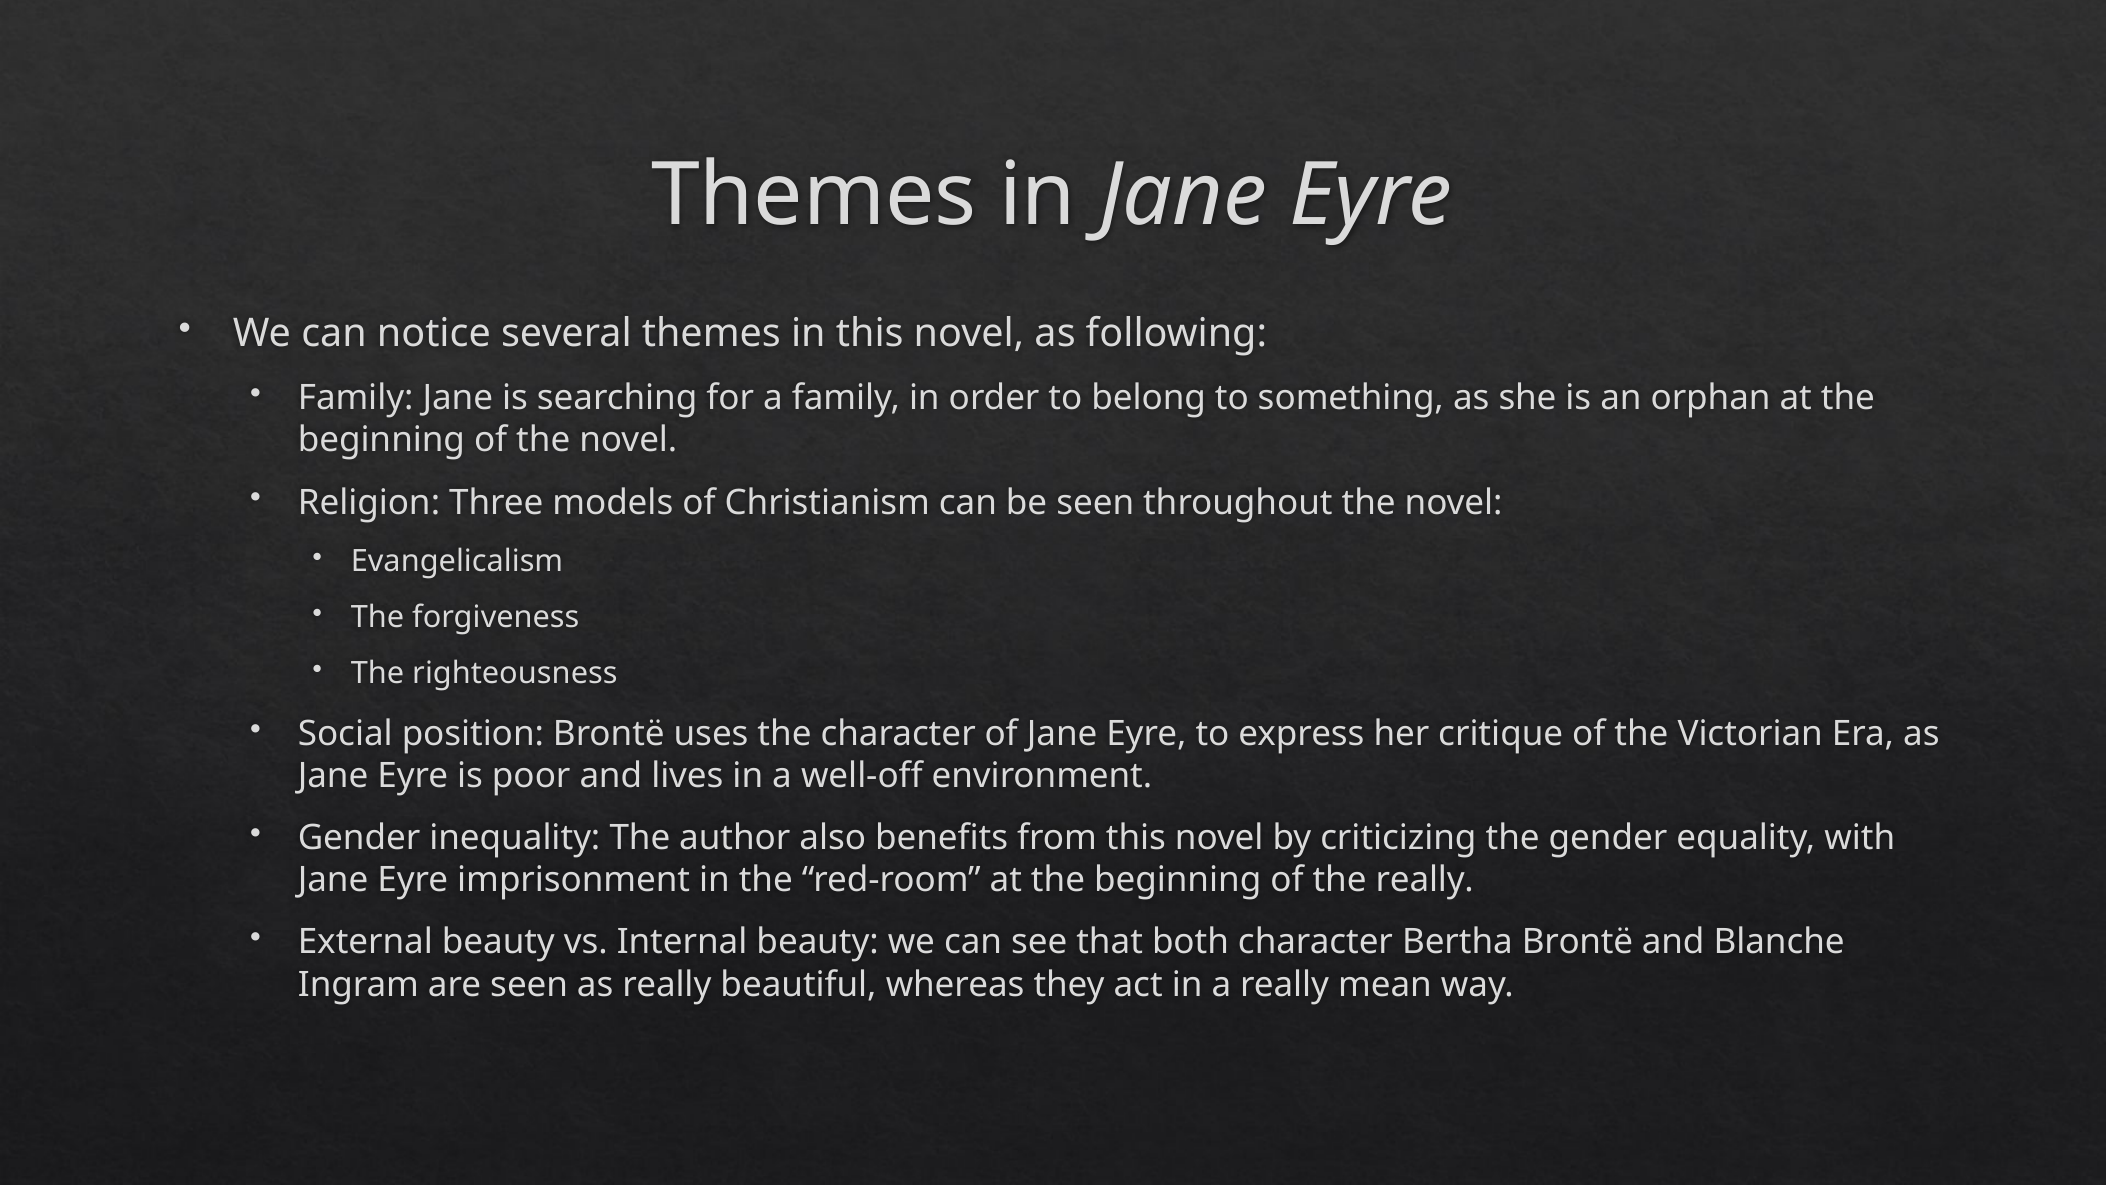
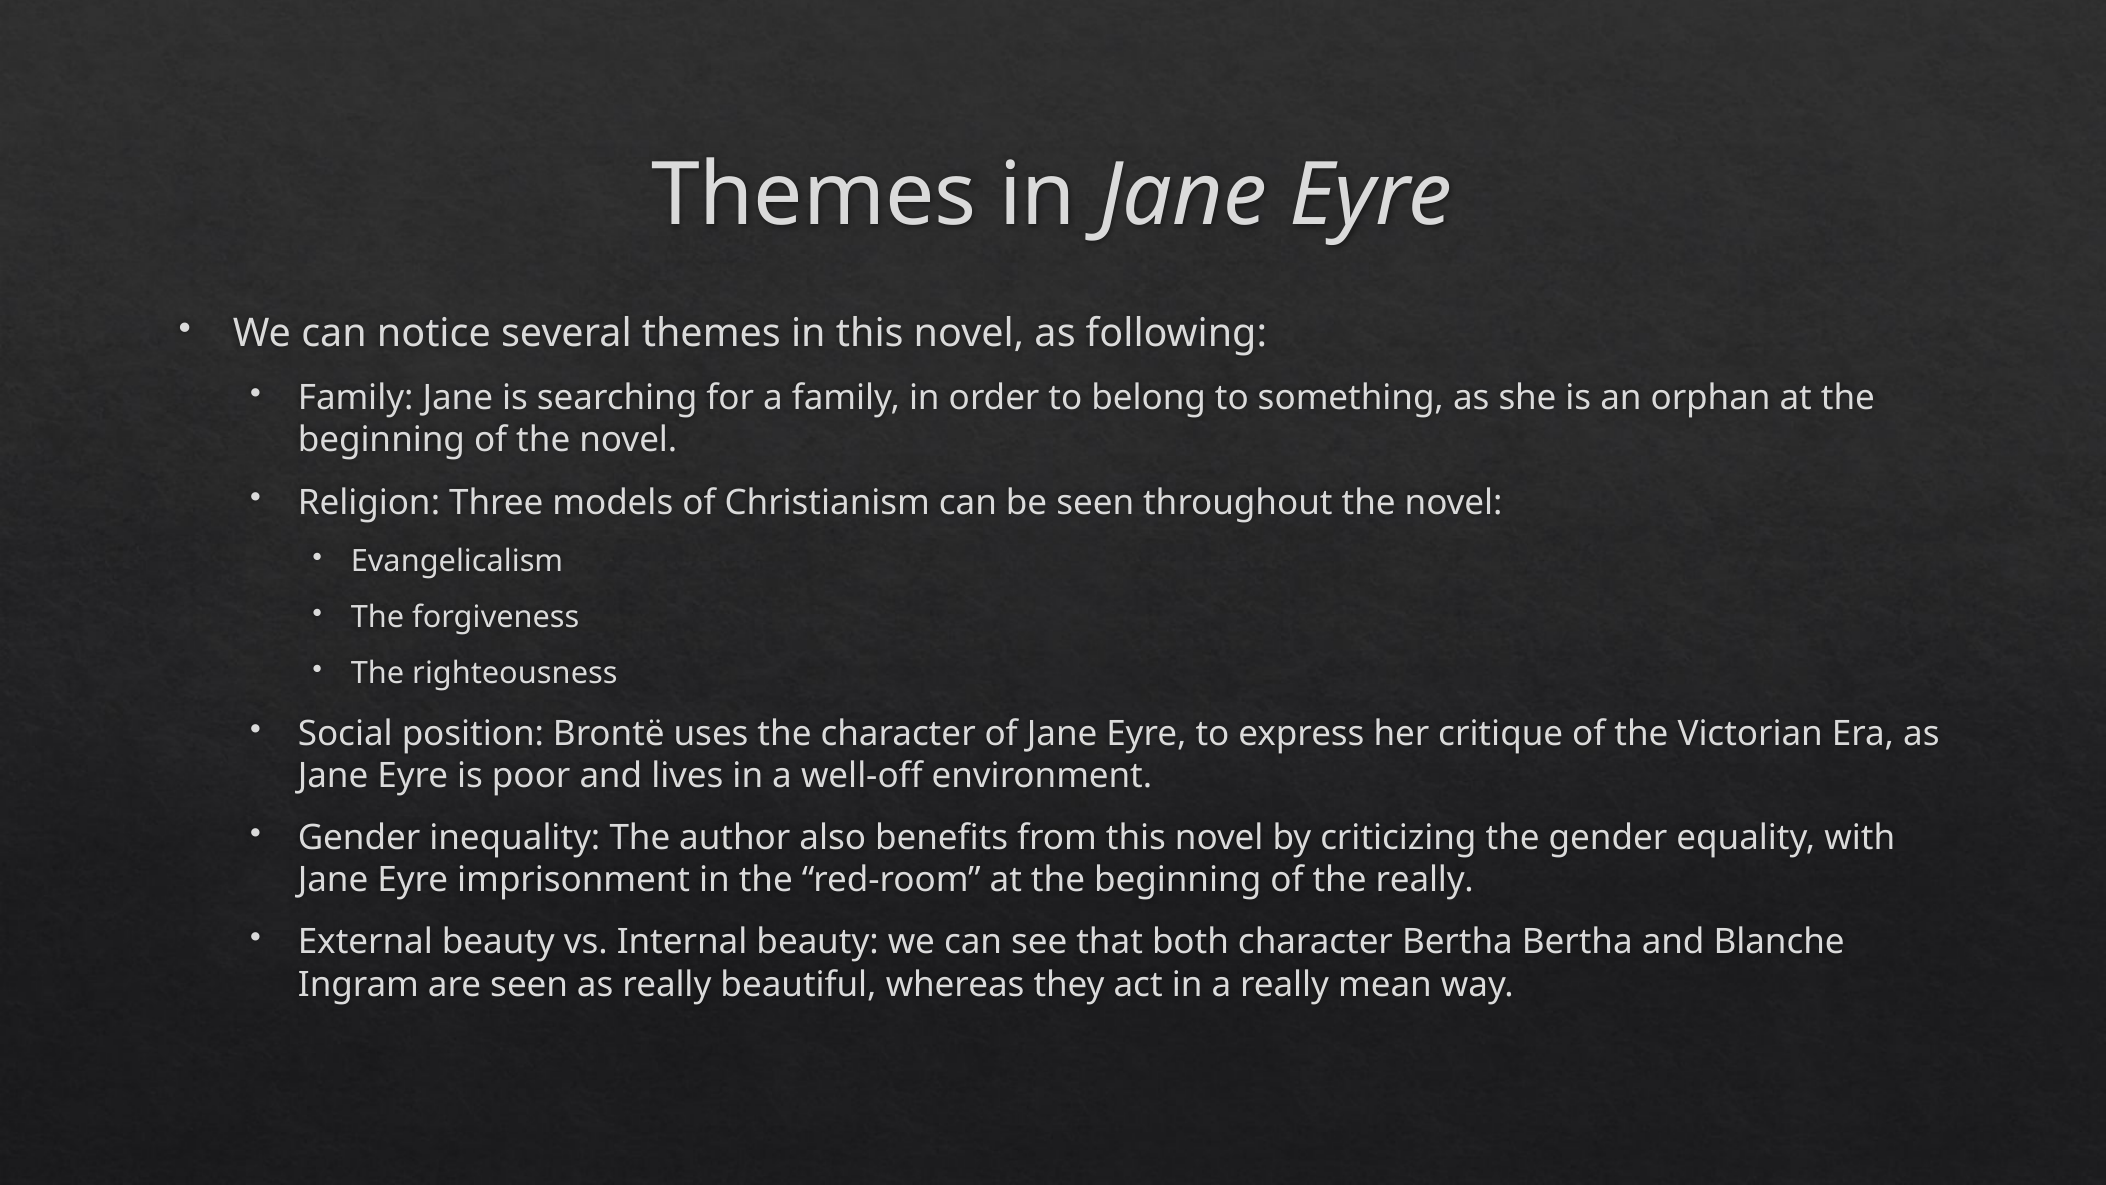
Bertha Brontë: Brontë -> Bertha (1577, 942)
